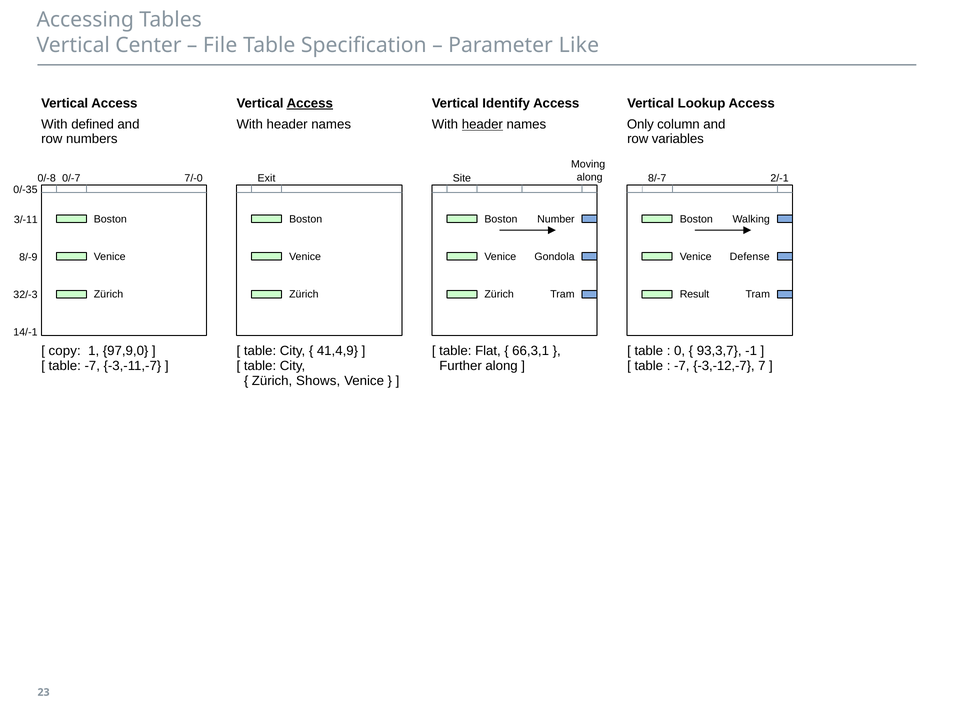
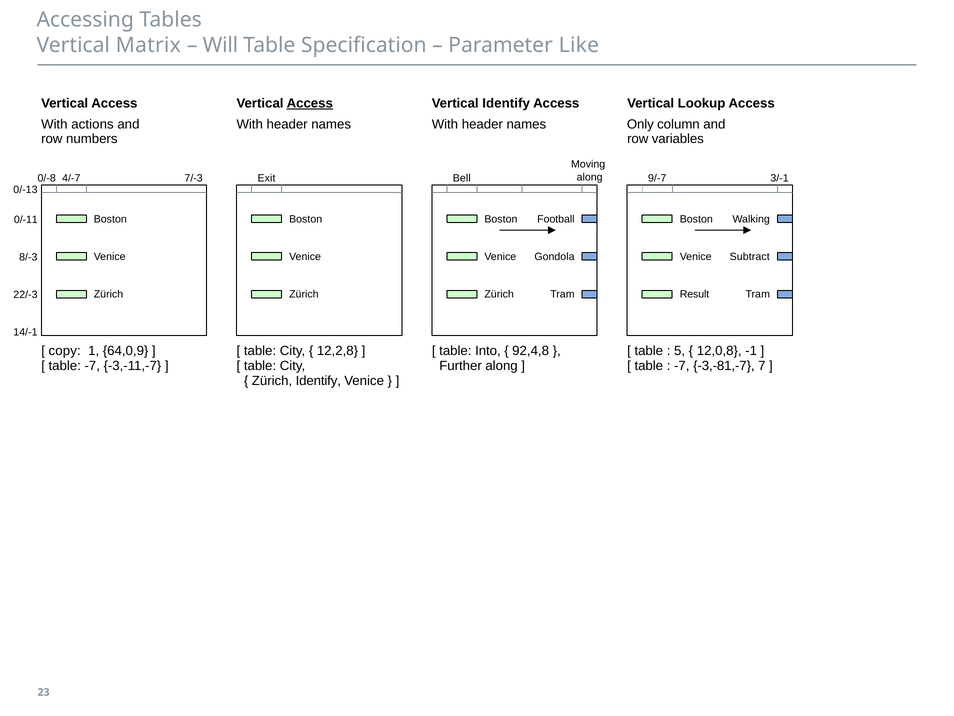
Center: Center -> Matrix (148, 45)
File: File -> Will (220, 45)
defined: defined -> actions (93, 124)
header underline: present -> none (482, 124)
0/-7: 0/-7 -> 4/-7 (71, 178)
7/-0: 7/-0 -> 7/-3 (194, 178)
8/-7: 8/-7 -> 9/-7 (657, 178)
2/-1: 2/-1 -> 3/-1 (780, 178)
Site: Site -> Bell (462, 178)
0/-35: 0/-35 -> 0/-13 (25, 189)
Number: Number -> Football (556, 219)
3/-11: 3/-11 -> 0/-11 (26, 219)
Defense: Defense -> Subtract (750, 256)
8/-9: 8/-9 -> 8/-3 (28, 257)
32/-3: 32/-3 -> 22/-3 (25, 295)
97,9,0: 97,9,0 -> 64,0,9 (126, 350)
41,4,9: 41,4,9 -> 12,2,8 (337, 350)
Flat: Flat -> Into (488, 350)
66,3,1: 66,3,1 -> 92,4,8 (531, 350)
0: 0 -> 5 (680, 350)
93,3,7: 93,3,7 -> 12,0,8 (719, 350)
-3,-12,-7: -3,-12,-7 -> -3,-81,-7 (724, 366)
Zürich Shows: Shows -> Identify (318, 381)
